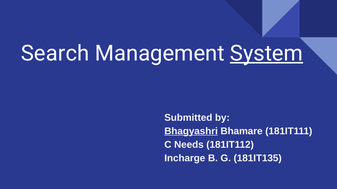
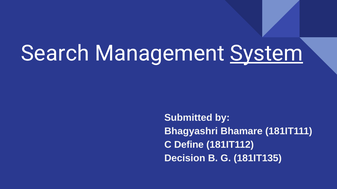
Bhagyashri underline: present -> none (191, 132)
Needs: Needs -> Define (189, 145)
Incharge: Incharge -> Decision (185, 159)
